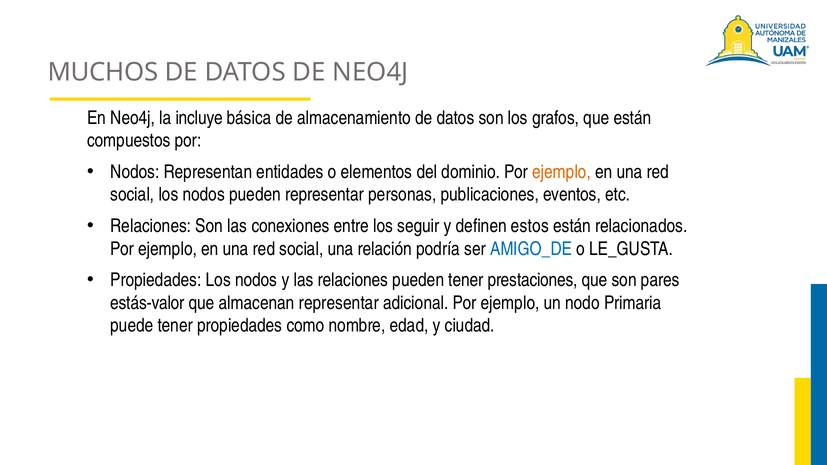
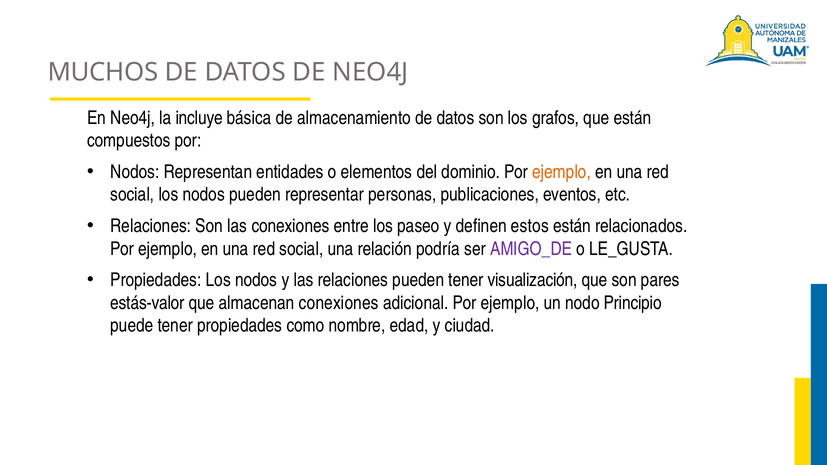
seguir: seguir -> paseo (418, 226)
AMIGO_DE colour: blue -> purple (531, 249)
prestaciones: prestaciones -> visualización (533, 280)
almacenan representar: representar -> conexiones (339, 303)
Primaria: Primaria -> Principio (633, 303)
